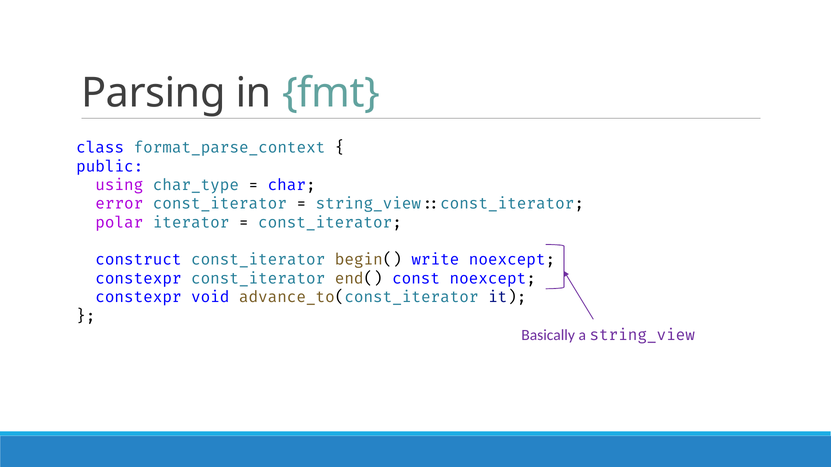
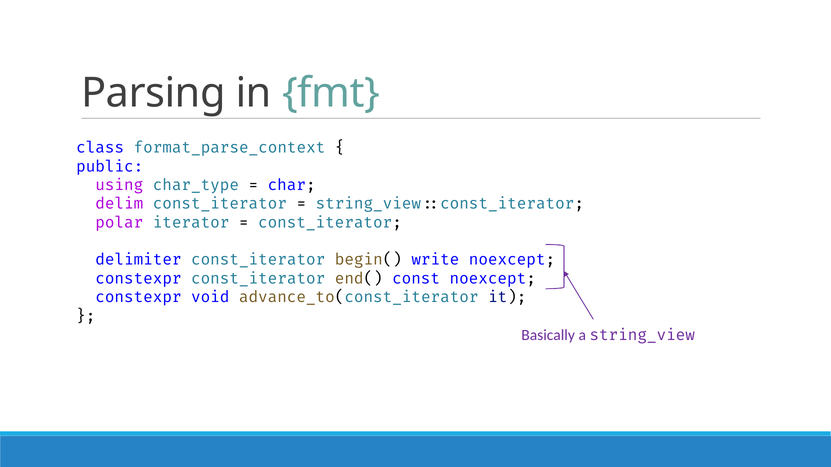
error: error -> delim (119, 204)
construct: construct -> delimiter (138, 260)
